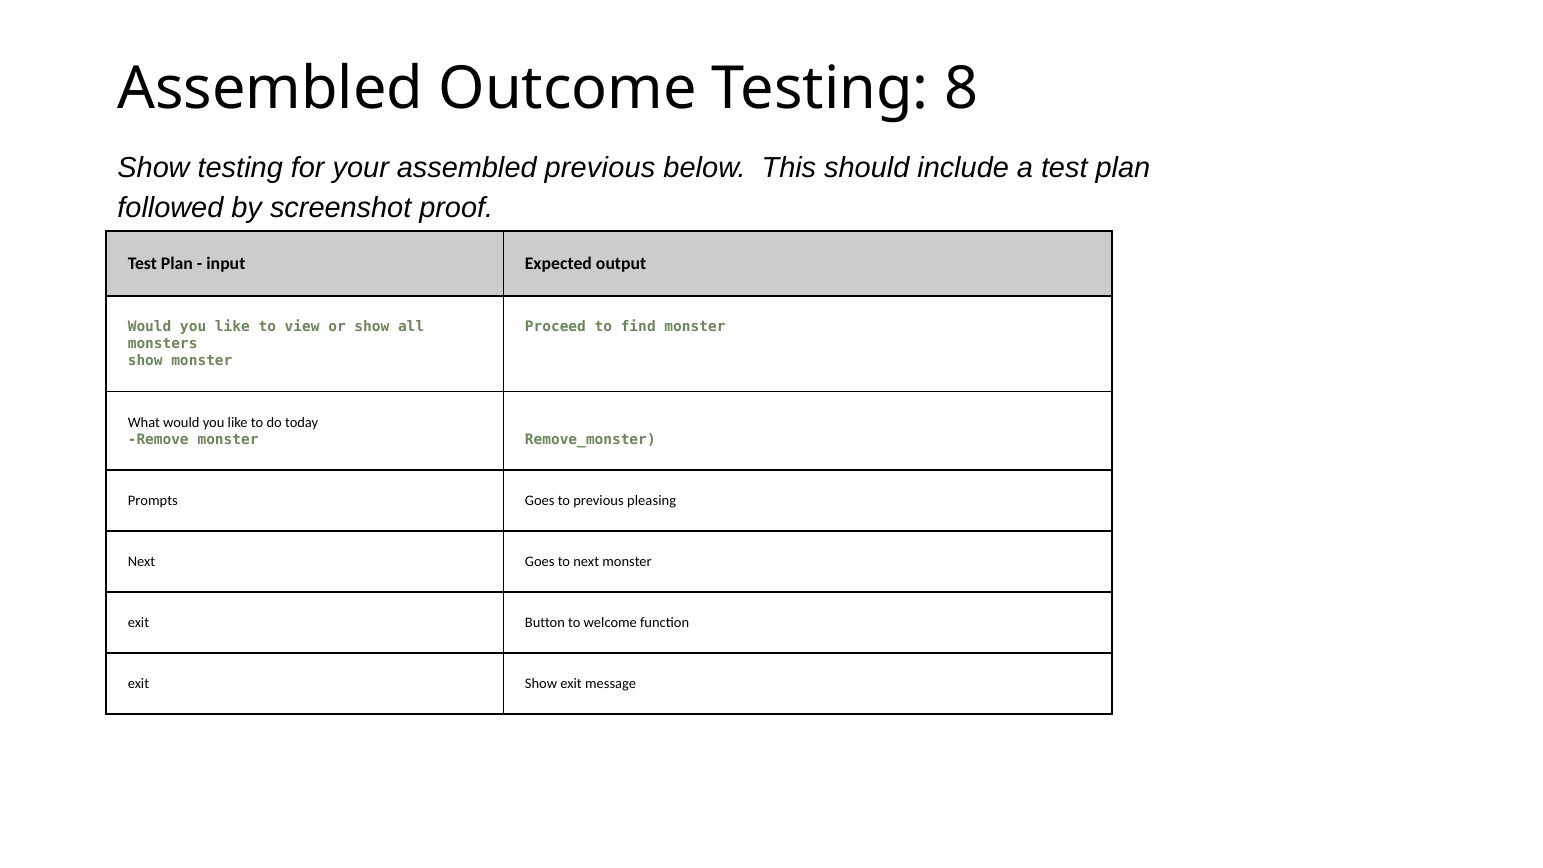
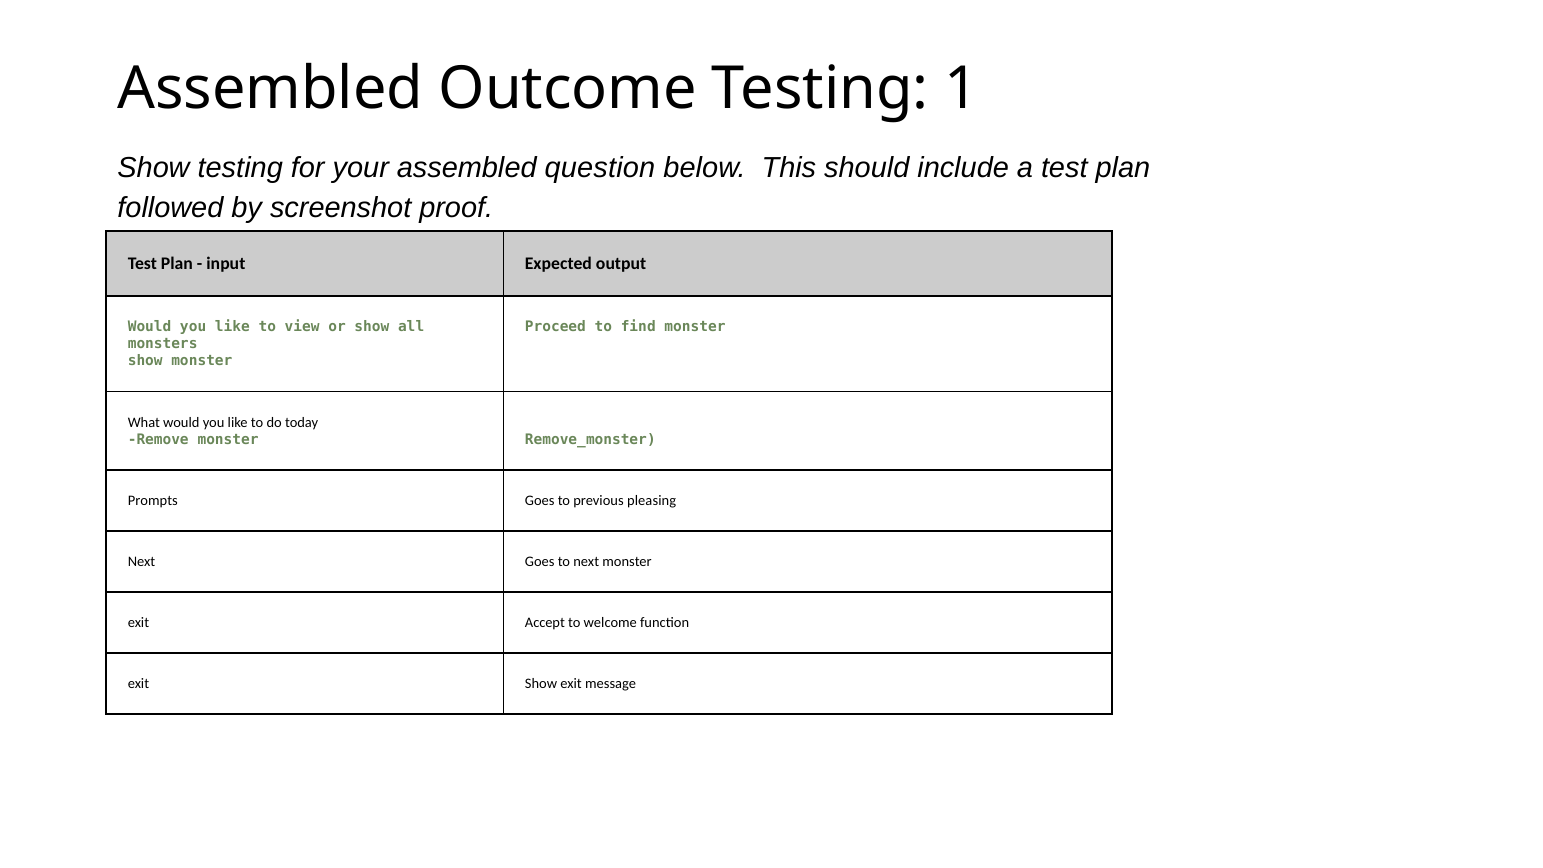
8: 8 -> 1 (961, 89)
assembled previous: previous -> question (600, 168)
Button: Button -> Accept (545, 623)
